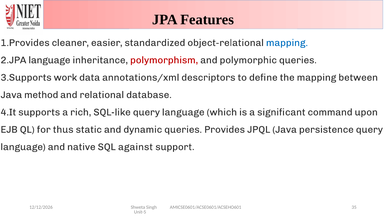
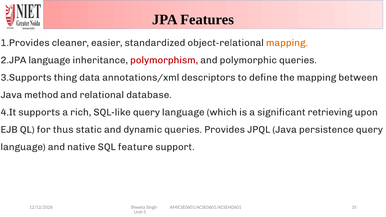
mapping colour: blue -> orange (287, 43)
work: work -> thing (65, 78)
command: command -> retrieving (330, 112)
against: against -> feature (136, 147)
